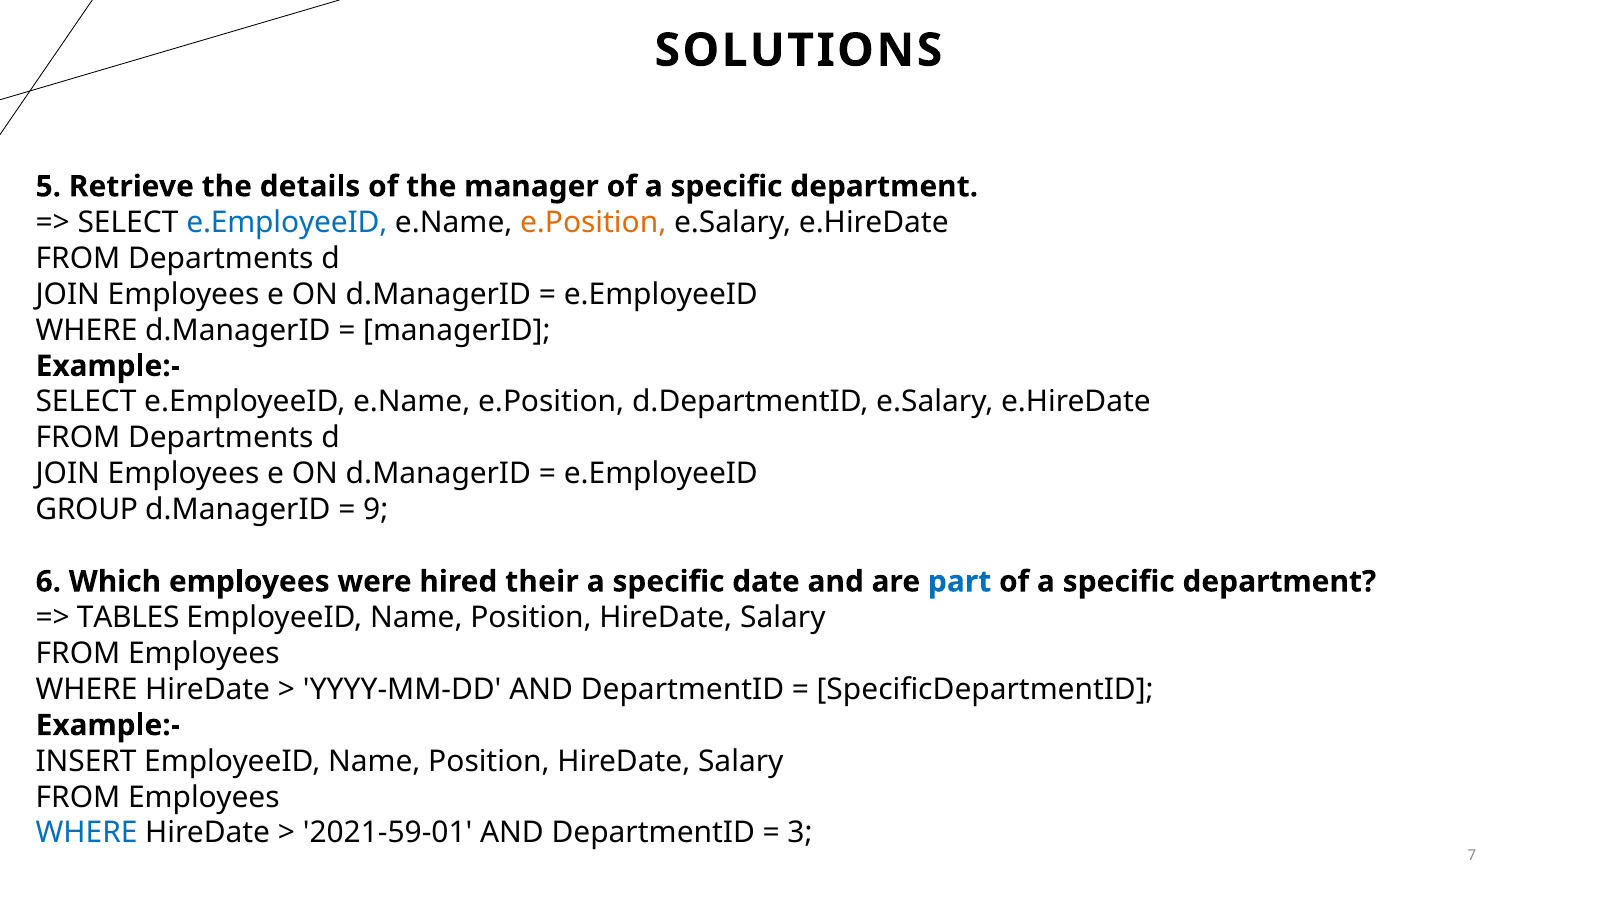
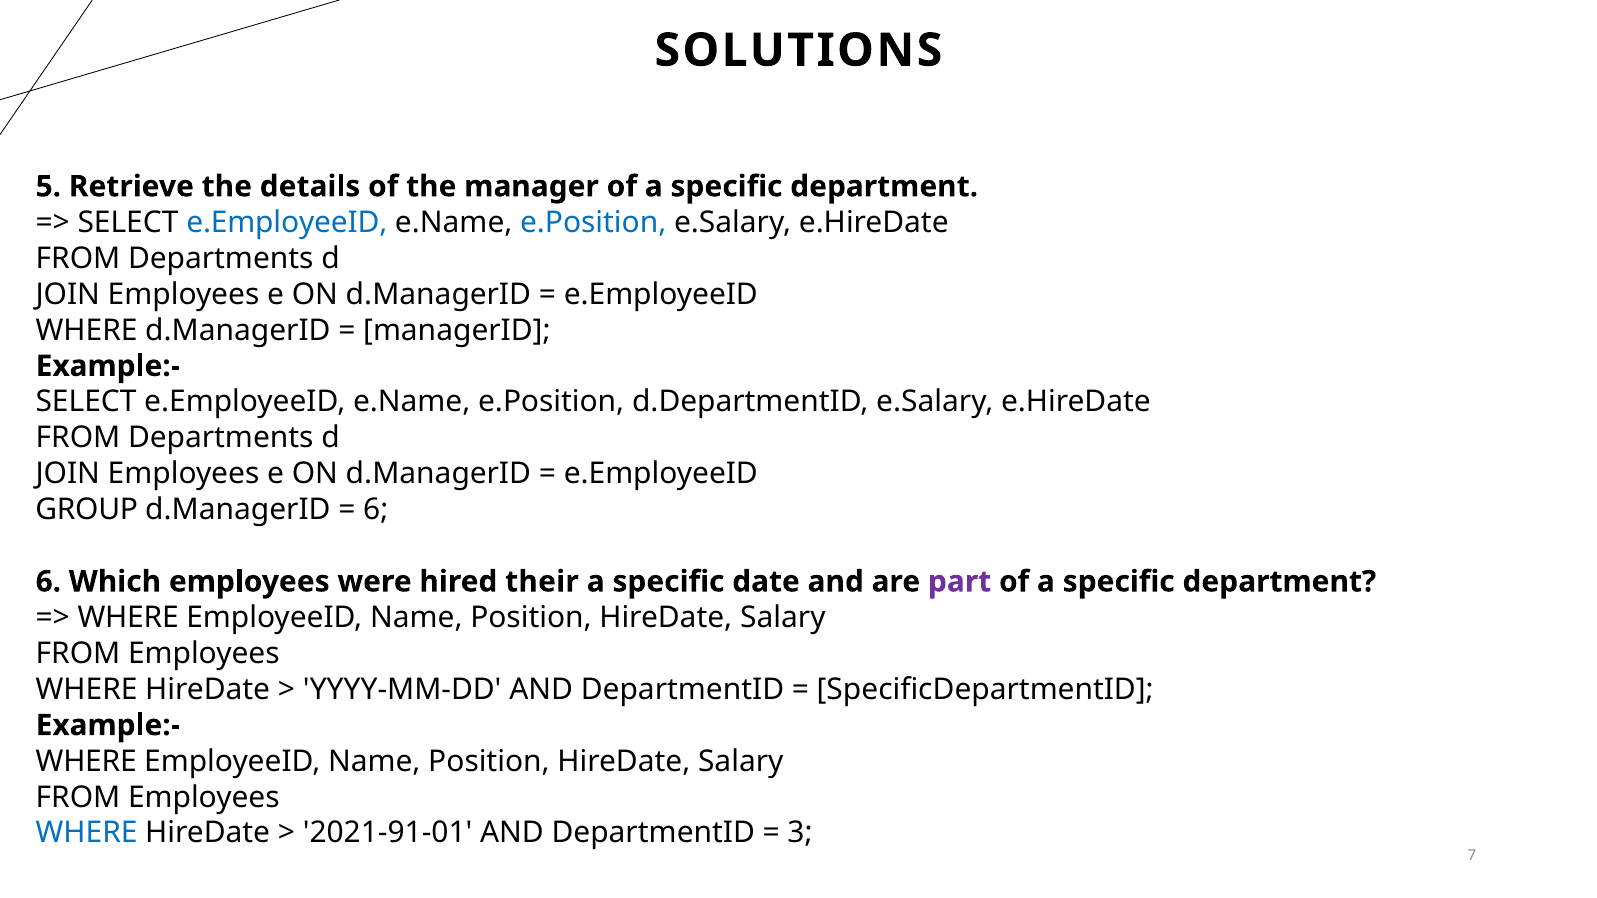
e.Position colour: orange -> blue (593, 222)
9: 9 -> 6 (376, 510)
part colour: blue -> purple (960, 582)
TABLES: TABLES -> WHERE (128, 618)
INSERT: INSERT -> WHERE (86, 761)
2021-59-01: 2021-59-01 -> 2021-91-01 (388, 833)
